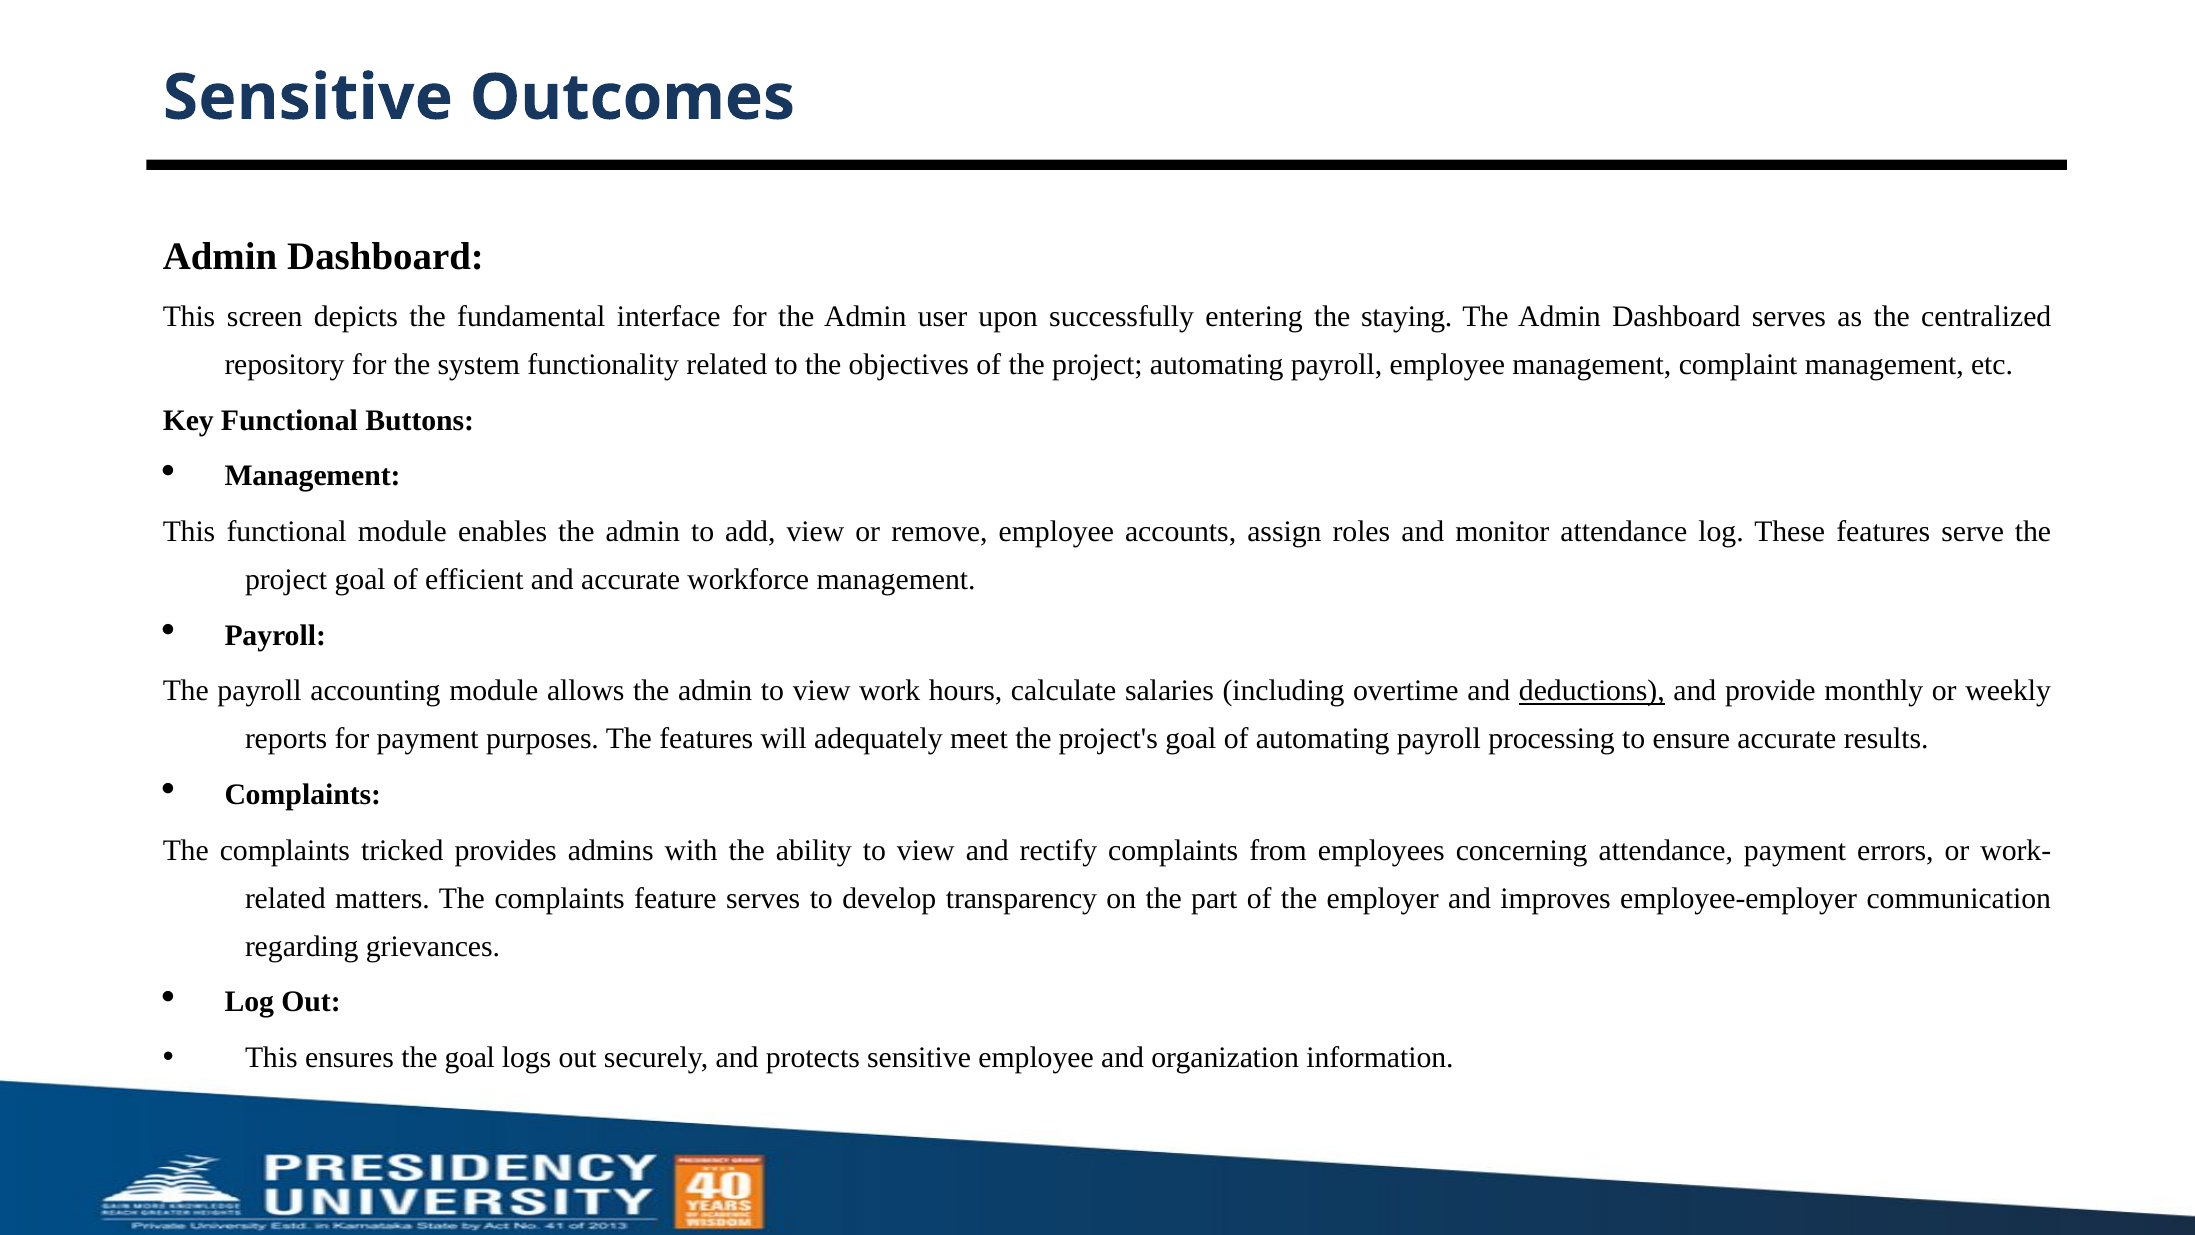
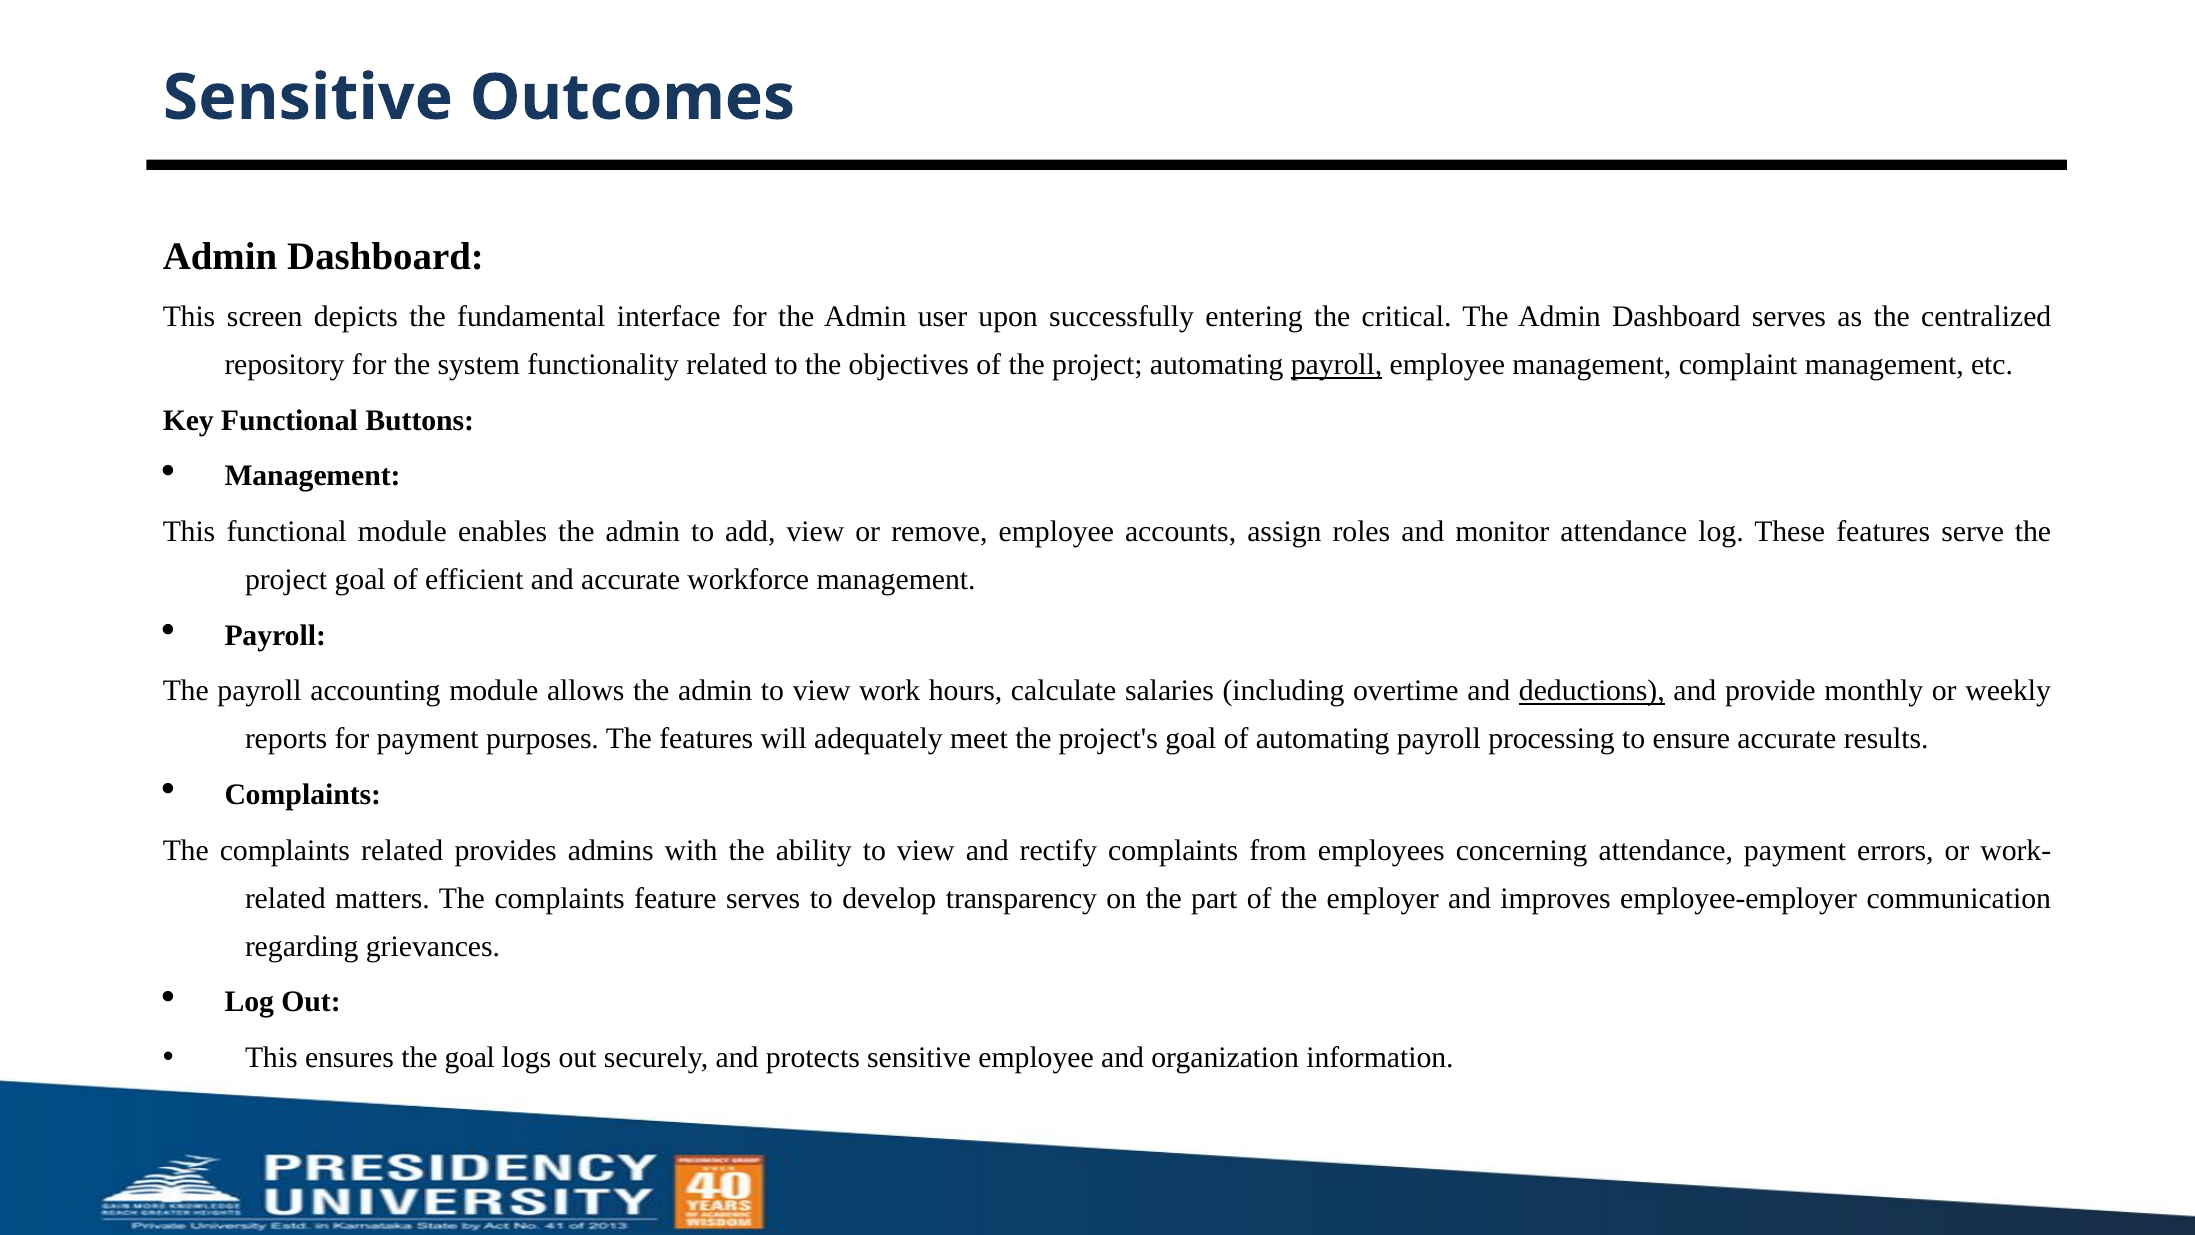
staying: staying -> critical (1407, 317)
payroll underline: none -> present (1337, 365)
complaints tricked: tricked -> related (402, 850)
